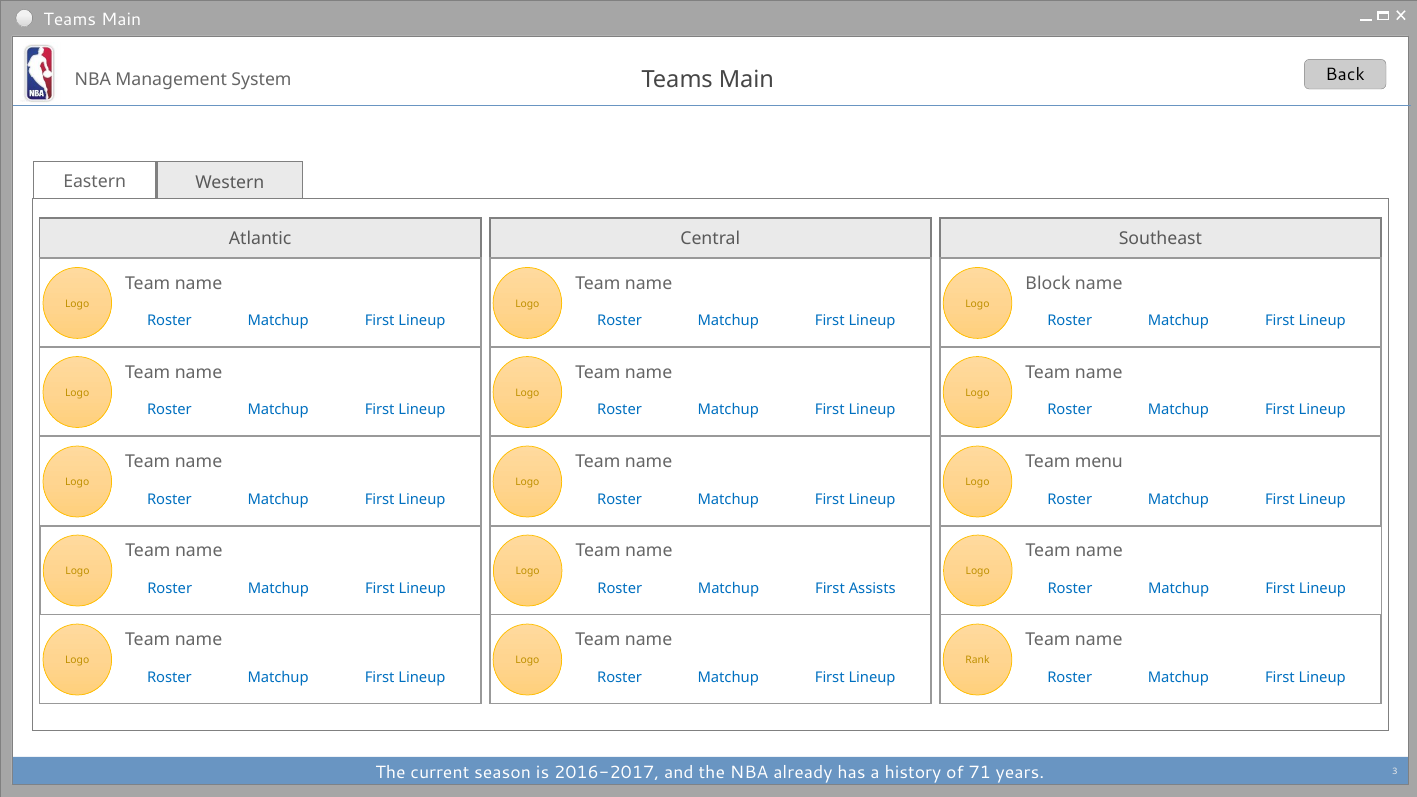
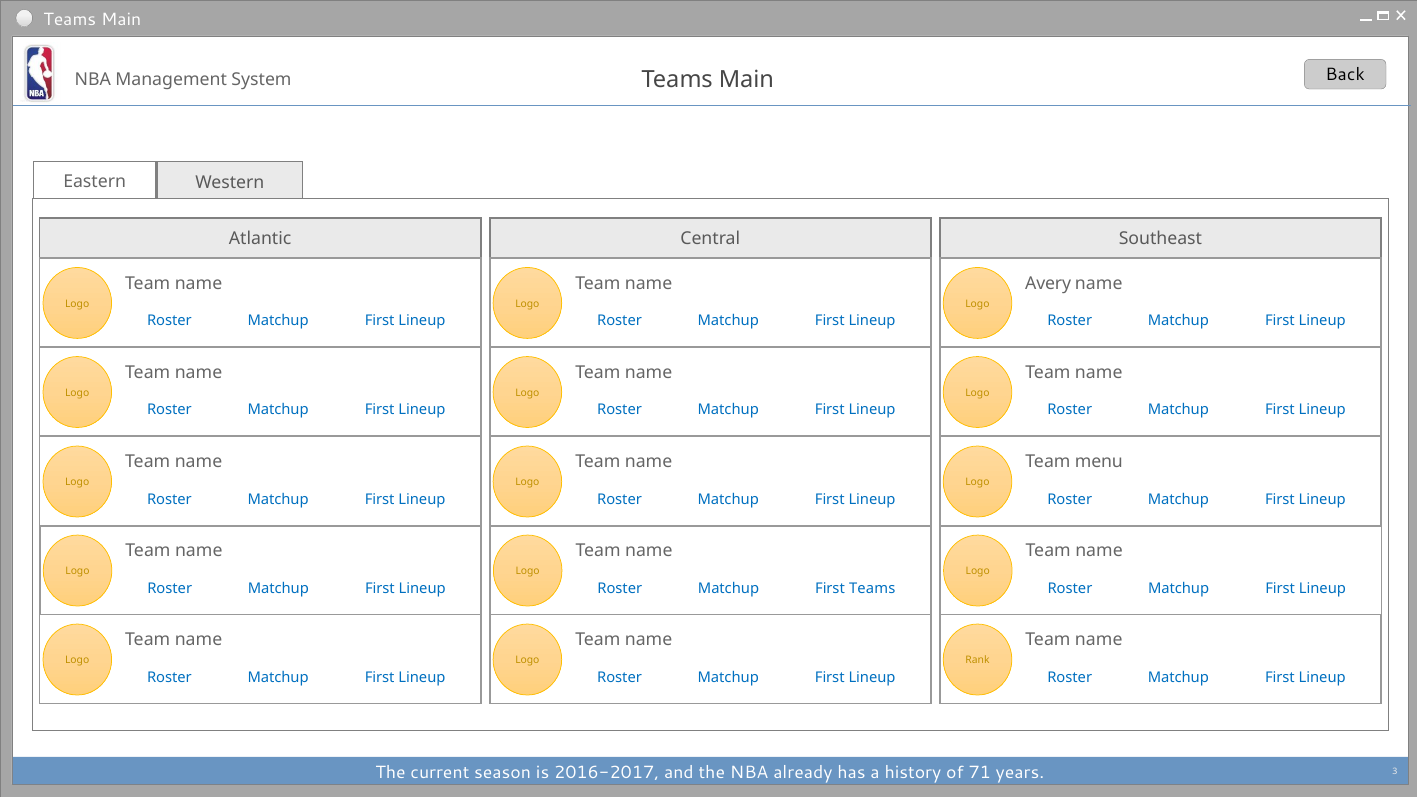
Block: Block -> Avery (1048, 283)
First Assists: Assists -> Teams (872, 589)
